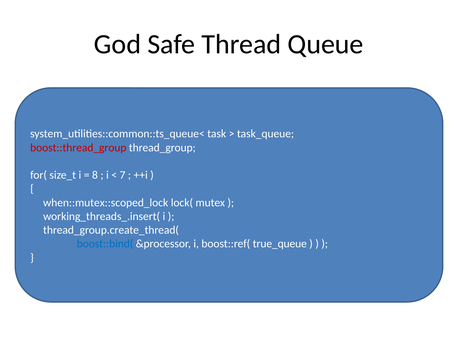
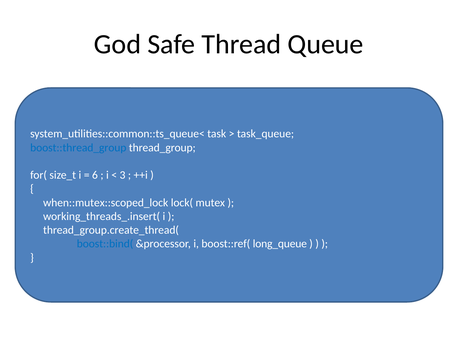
boost::thread_group colour: red -> blue (78, 147)
8: 8 -> 6 (95, 175)
7: 7 -> 3 (122, 175)
true_queue: true_queue -> long_queue (280, 244)
